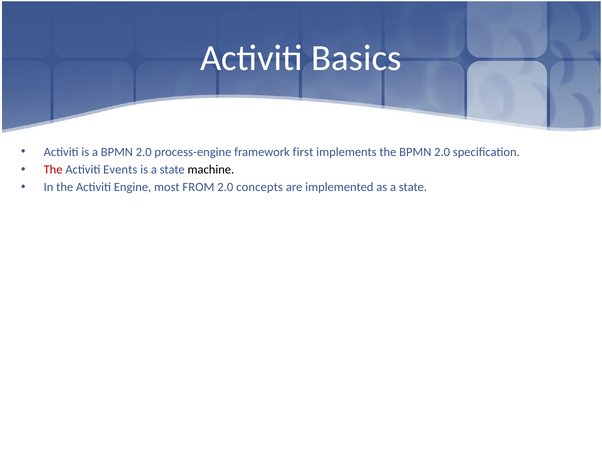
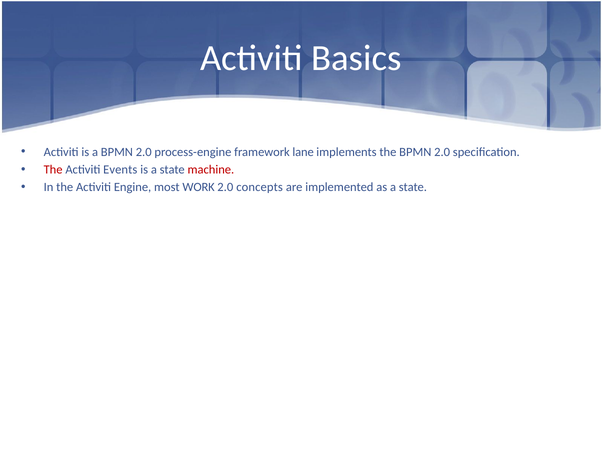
first: first -> lane (303, 152)
machine colour: black -> red (211, 169)
FROM: FROM -> WORK (199, 187)
